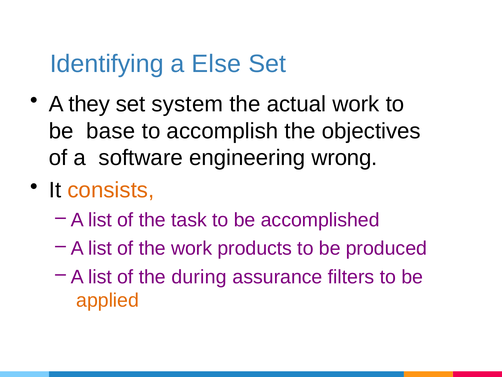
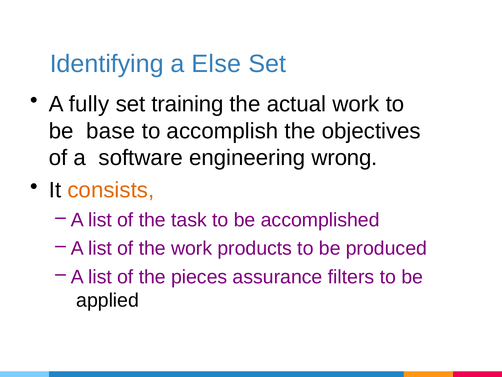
they: they -> fully (89, 104)
system: system -> training (188, 104)
during: during -> pieces (199, 277)
applied colour: orange -> black (108, 300)
